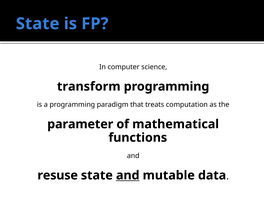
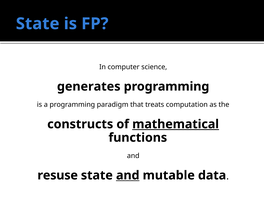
transform: transform -> generates (89, 86)
parameter: parameter -> constructs (80, 124)
mathematical underline: none -> present (176, 124)
